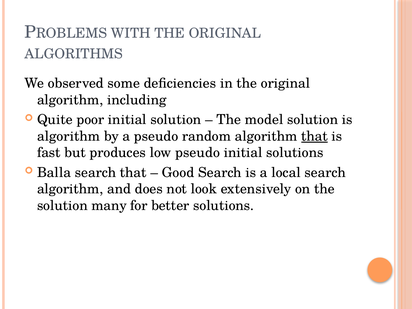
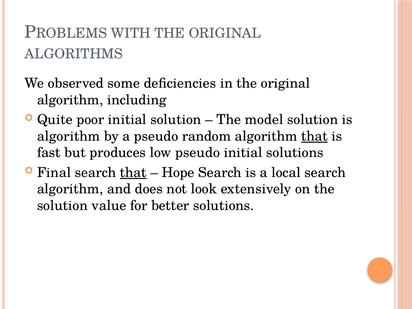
Balla: Balla -> Final (54, 173)
that underline: none -> present (133, 173)
Good: Good -> Hope (178, 173)
many: many -> value (109, 206)
